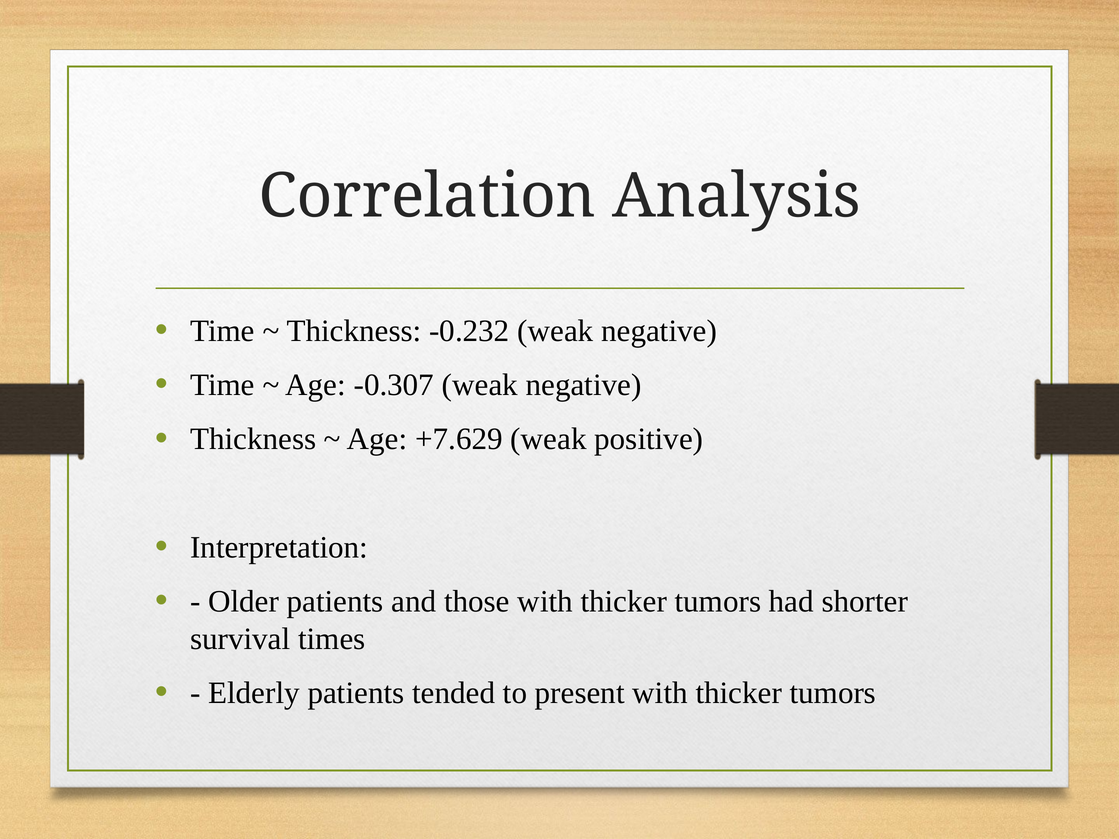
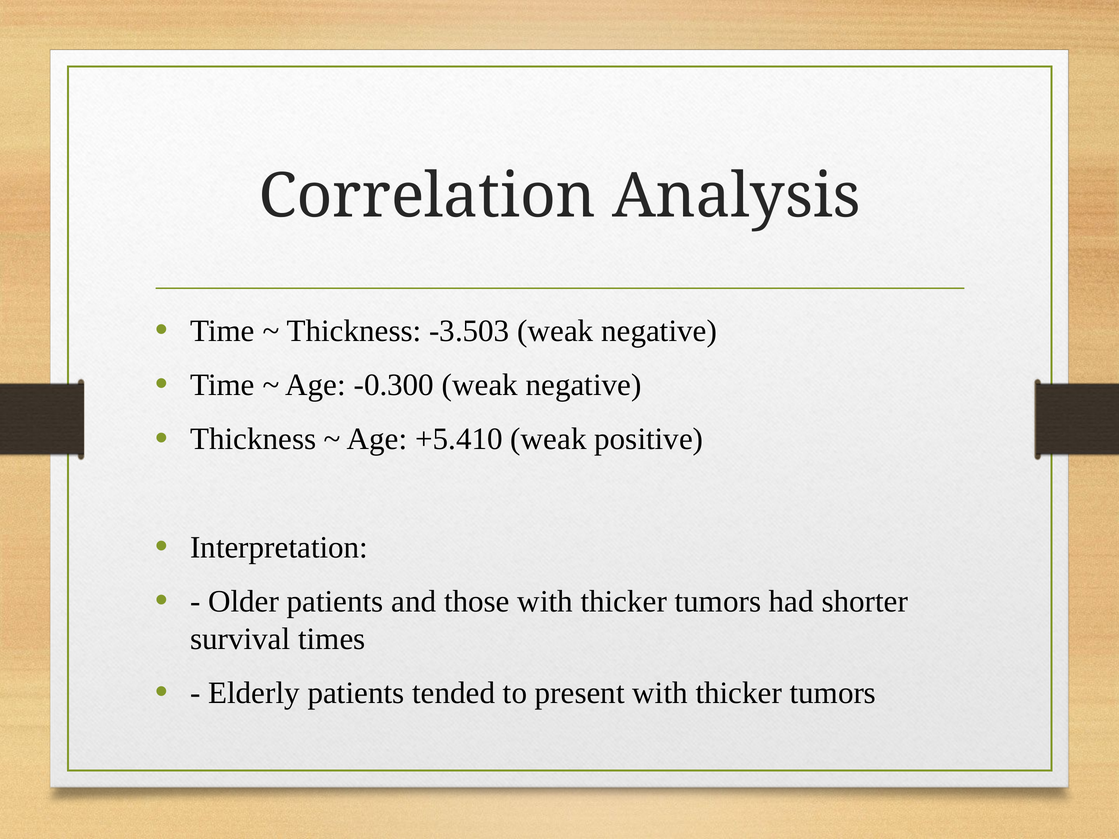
-0.232: -0.232 -> -3.503 (469, 331)
-0.307: -0.307 -> -0.300 (394, 385)
+7.629: +7.629 -> +5.410 (459, 439)
